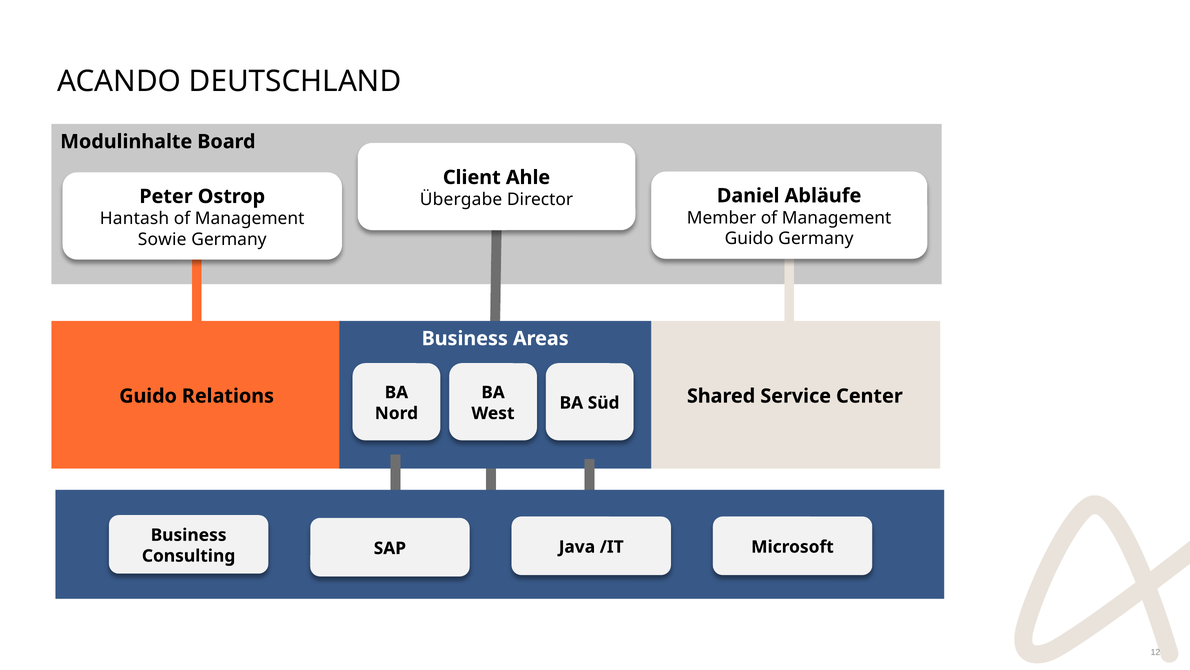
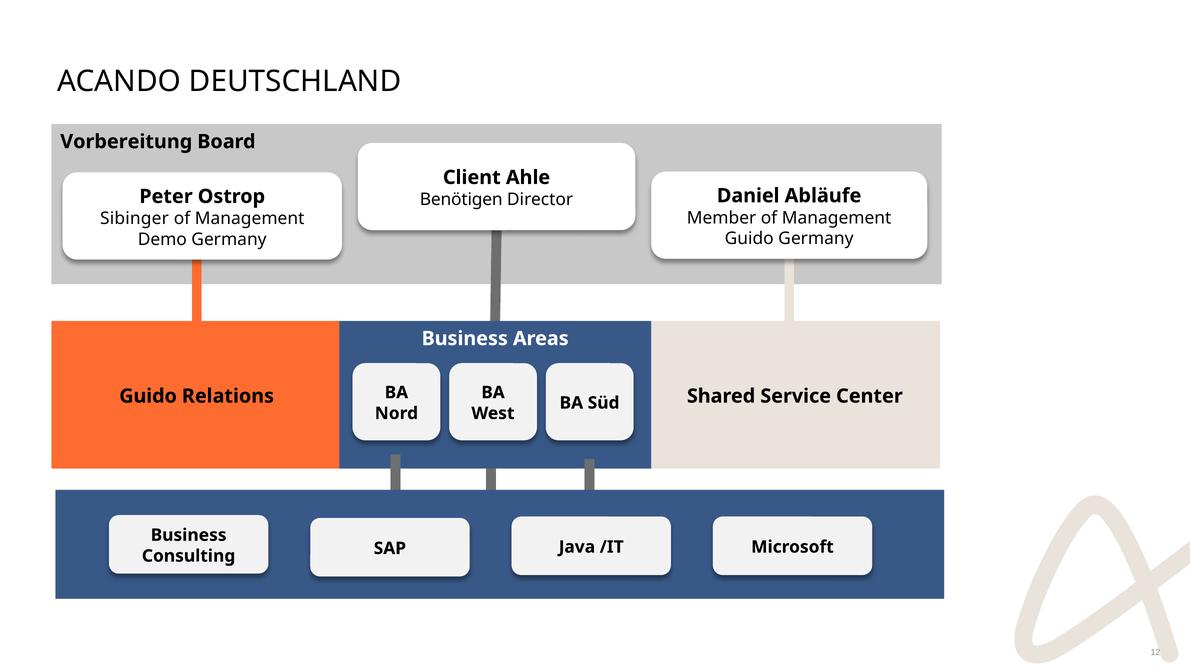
Modulinhalte: Modulinhalte -> Vorbereitung (126, 142)
Übergabe: Übergabe -> Benötigen (461, 200)
Hantash: Hantash -> Sibinger (134, 218)
Sowie: Sowie -> Demo (162, 239)
